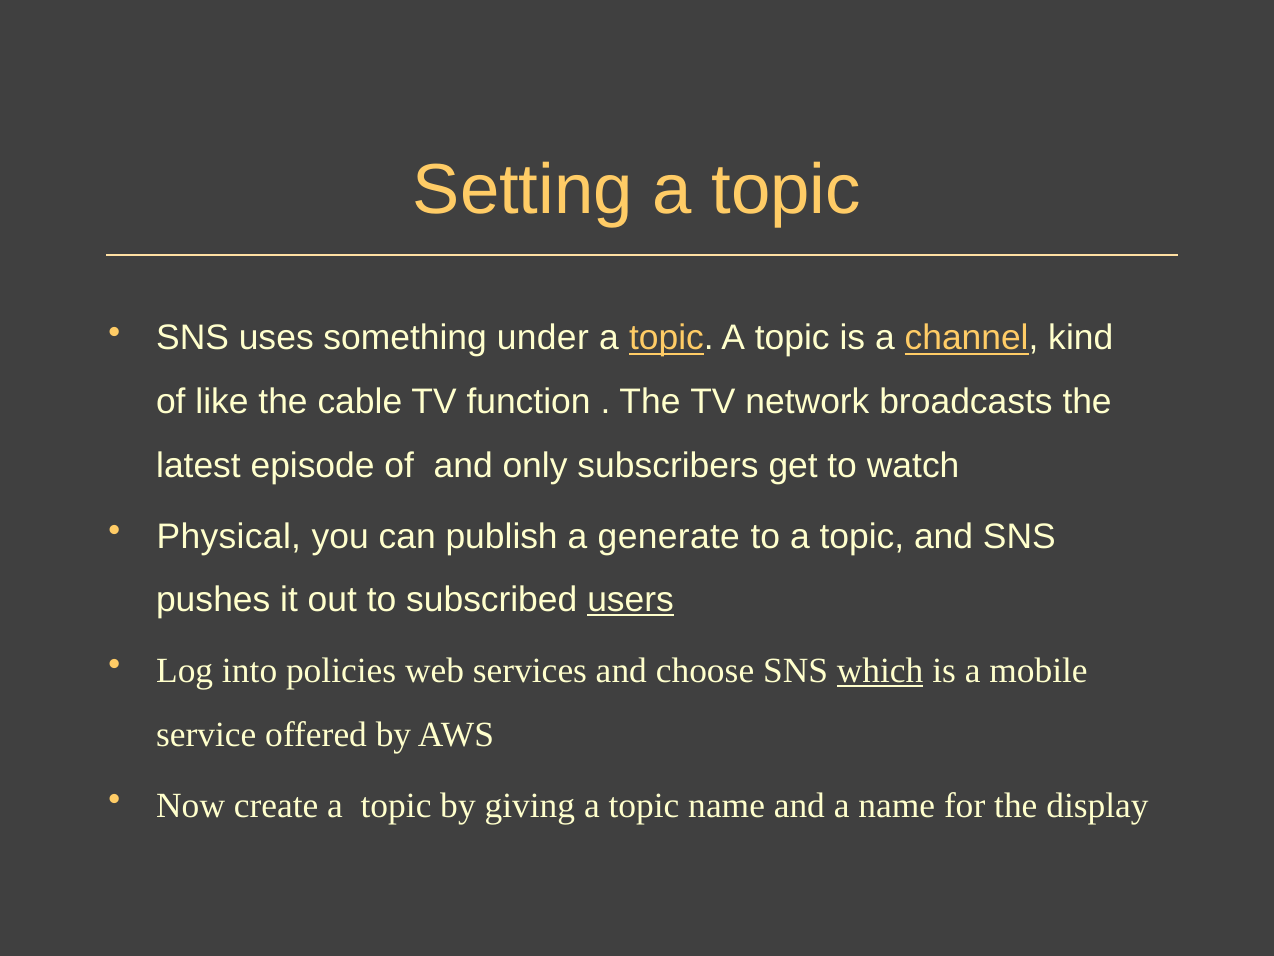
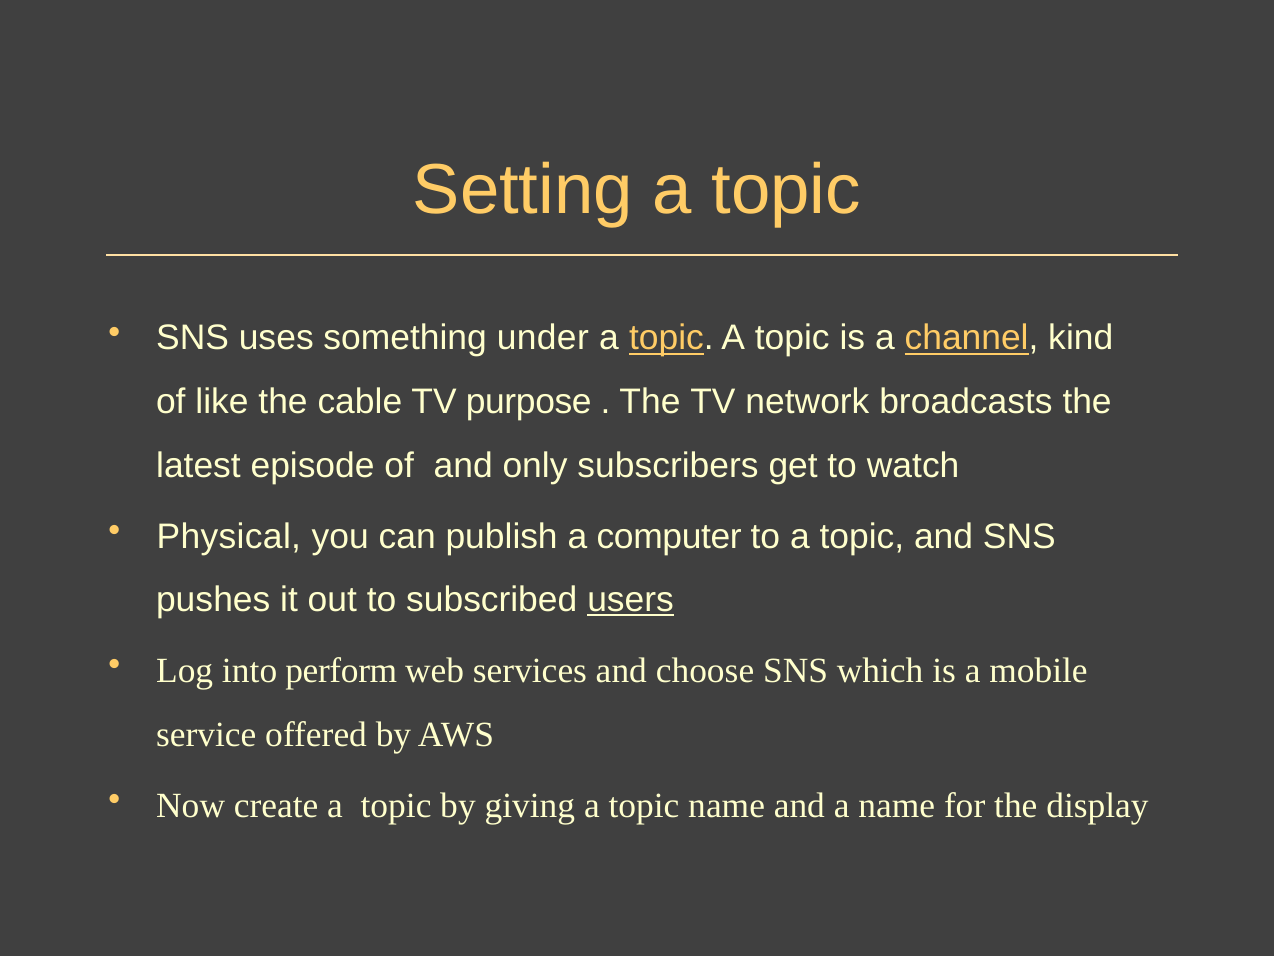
function: function -> purpose (529, 402)
generate: generate -> computer (669, 536)
policies: policies -> perform (341, 671)
which underline: present -> none (880, 671)
